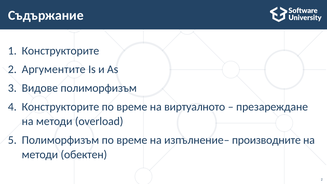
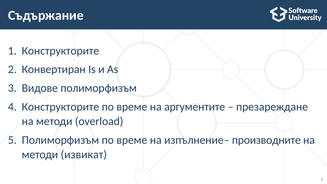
Аргументите: Аргументите -> Конвертиран (54, 69)
виртуалното: виртуалното -> аргументите (195, 107)
обектен: обектен -> извикат (84, 154)
